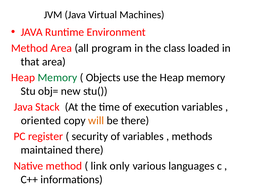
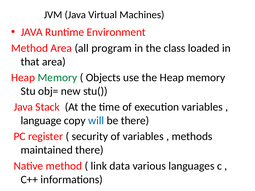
oriented: oriented -> language (41, 121)
will colour: orange -> blue (96, 121)
only: only -> data (120, 166)
